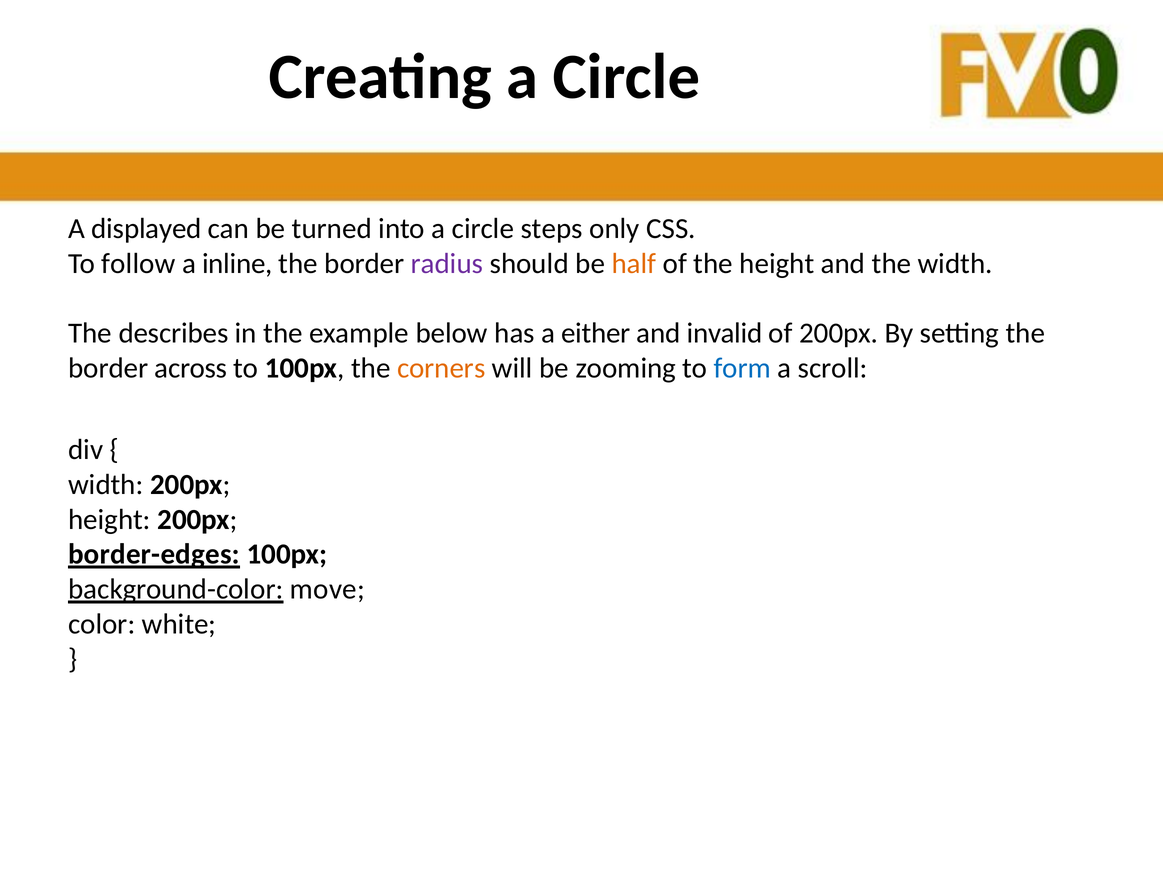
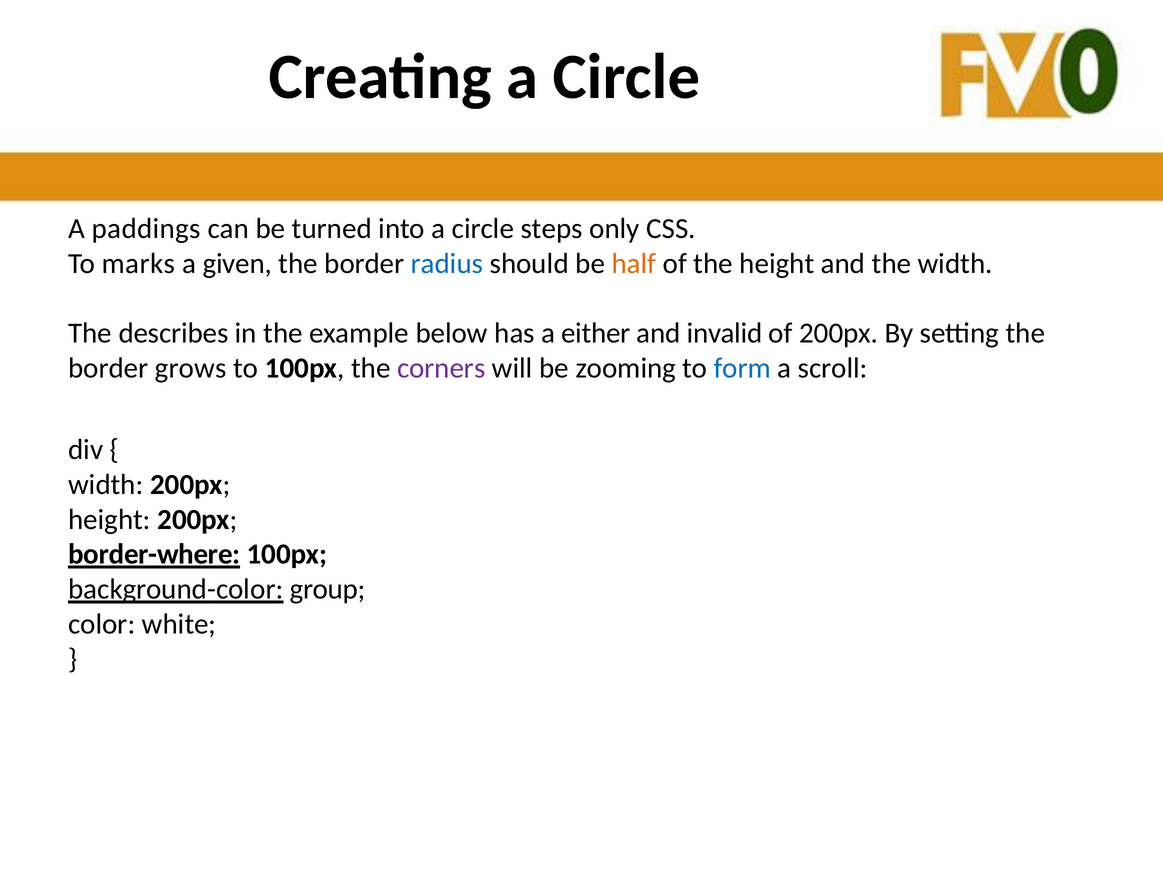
displayed: displayed -> paddings (146, 229)
follow: follow -> marks (138, 264)
inline: inline -> given (237, 264)
radius colour: purple -> blue (447, 264)
across: across -> grows (191, 368)
corners colour: orange -> purple (441, 368)
border-edges: border-edges -> border-where (154, 554)
move: move -> group (328, 589)
